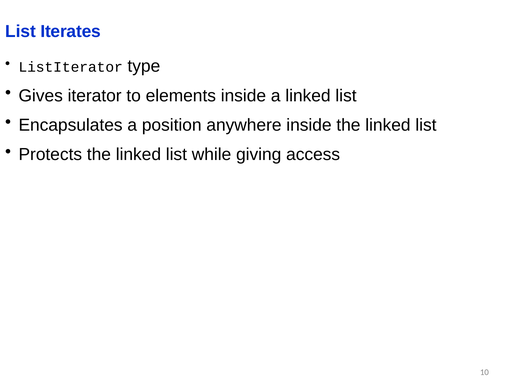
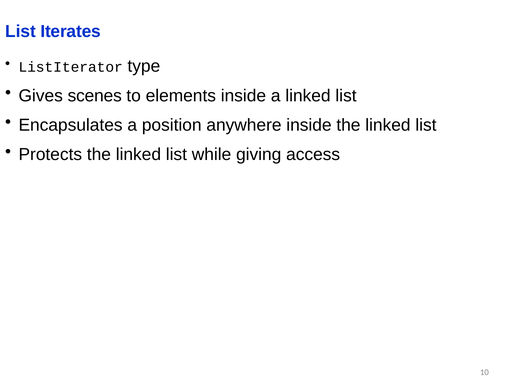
iterator: iterator -> scenes (95, 96)
